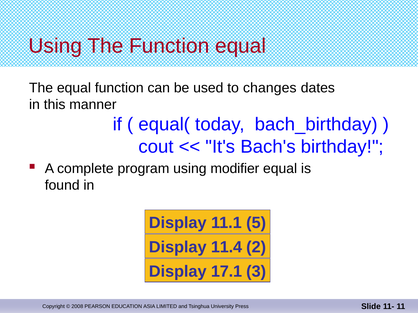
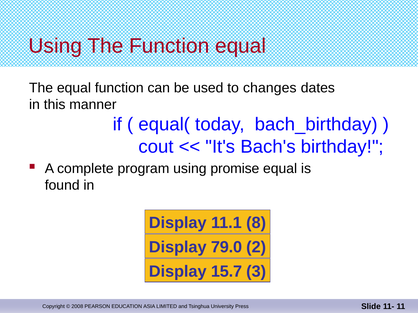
modifier: modifier -> promise (235, 169)
5: 5 -> 8 (256, 223)
11.4: 11.4 -> 79.0 (227, 248)
17.1: 17.1 -> 15.7 (227, 272)
